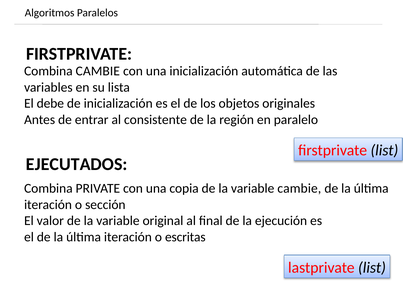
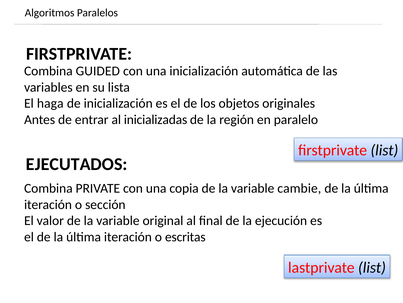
Combina CAMBIE: CAMBIE -> GUIDED (98, 71)
debe: debe -> haga (50, 103)
consistente: consistente -> inicializadas (156, 119)
